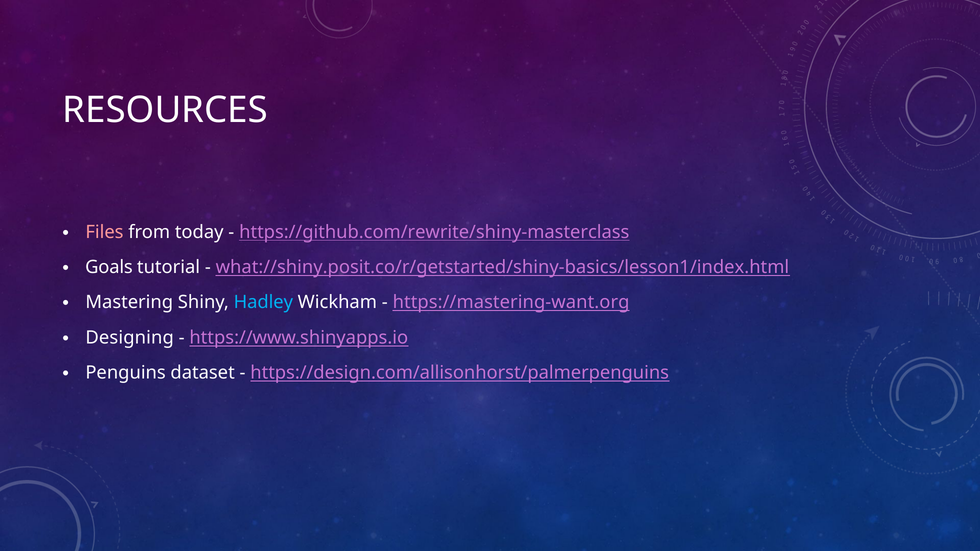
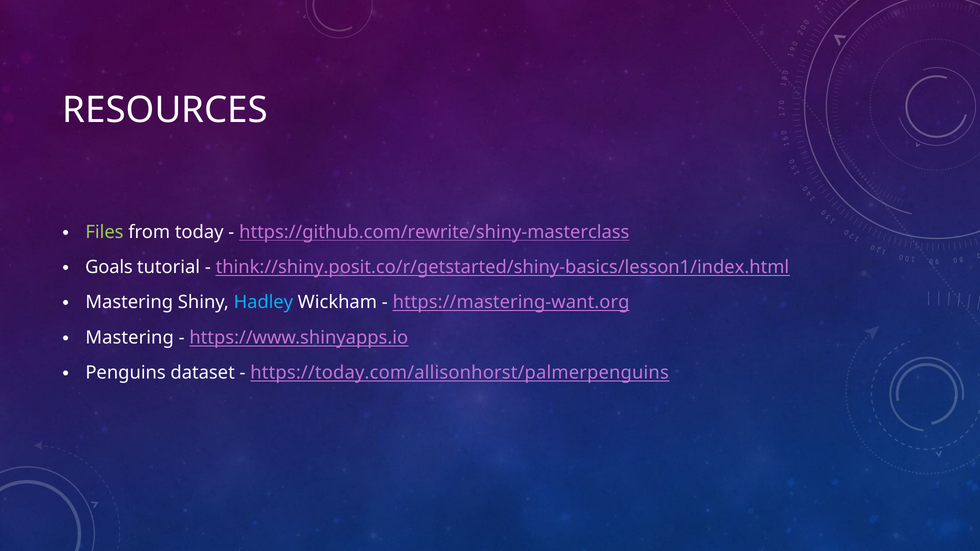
Files colour: pink -> light green (104, 232)
what://shiny.posit.co/r/getstarted/shiny-basics/lesson1/index.html: what://shiny.posit.co/r/getstarted/shiny-basics/lesson1/index.html -> think://shiny.posit.co/r/getstarted/shiny-basics/lesson1/index.html (502, 267)
Designing: Designing -> Mastering (130, 338)
https://design.com/allisonhorst/palmerpenguins: https://design.com/allisonhorst/palmerpenguins -> https://today.com/allisonhorst/palmerpenguins (460, 373)
